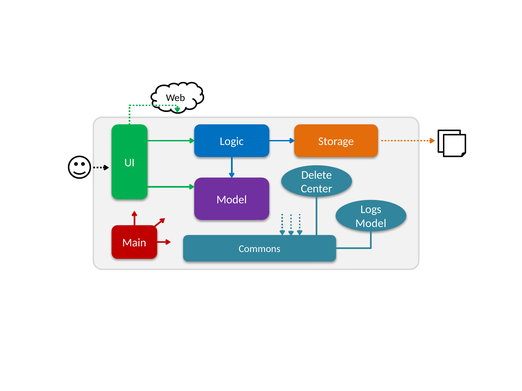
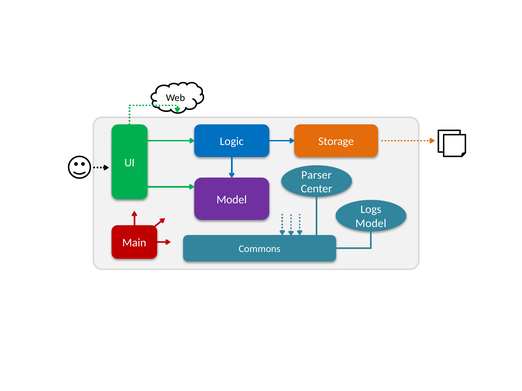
Delete: Delete -> Parser (316, 175)
